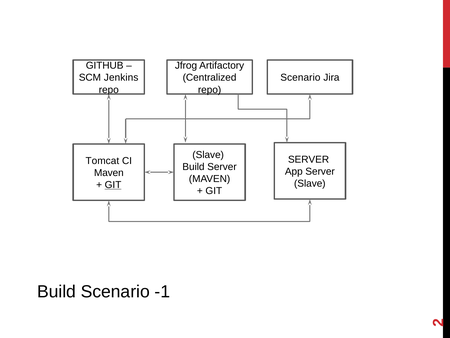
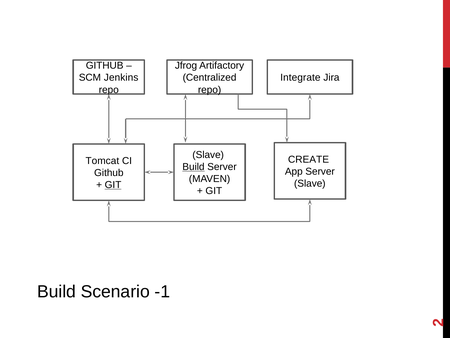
Scenario: Scenario -> Integrate (300, 78)
SERVER: SERVER -> CREATE (308, 159)
Build underline: none -> present (193, 167)
Maven: Maven -> Github (109, 173)
